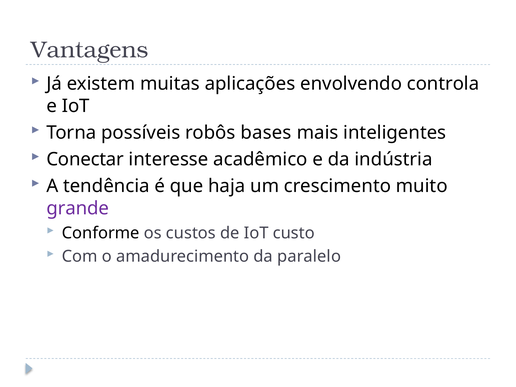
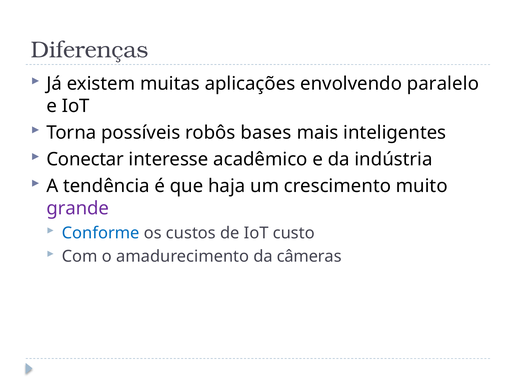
Vantagens: Vantagens -> Diferenças (90, 50)
controla: controla -> paralelo (443, 84)
Conforme colour: black -> blue (101, 233)
paralelo: paralelo -> câmeras (309, 256)
